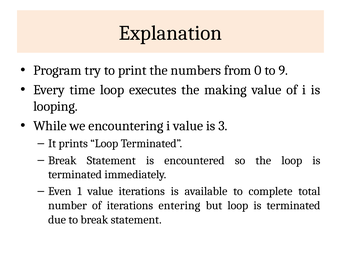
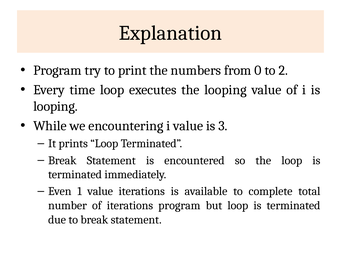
9: 9 -> 2 (283, 71)
the making: making -> looping (226, 90)
iterations entering: entering -> program (179, 206)
